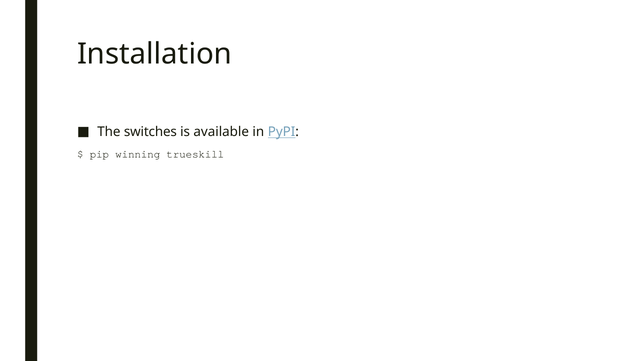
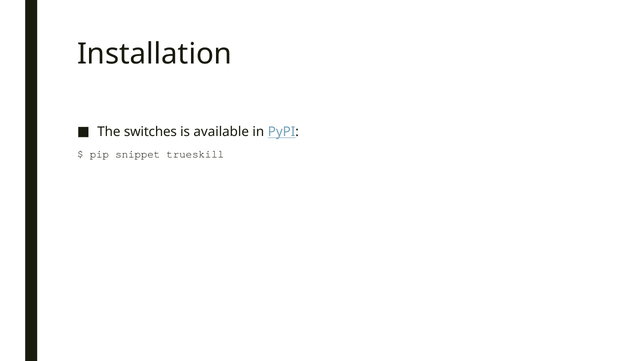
winning: winning -> snippet (138, 154)
